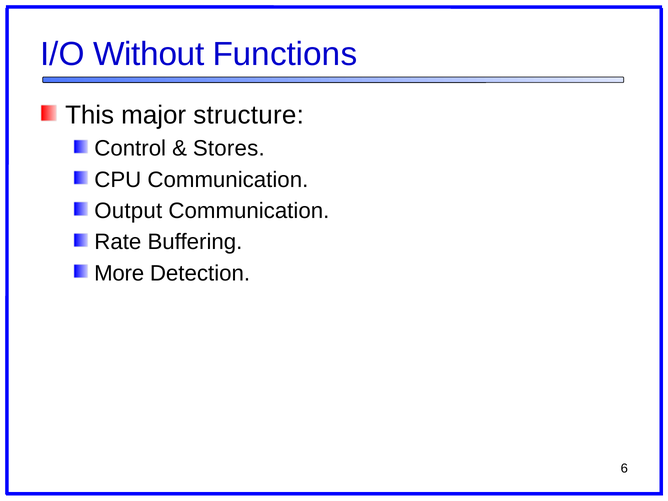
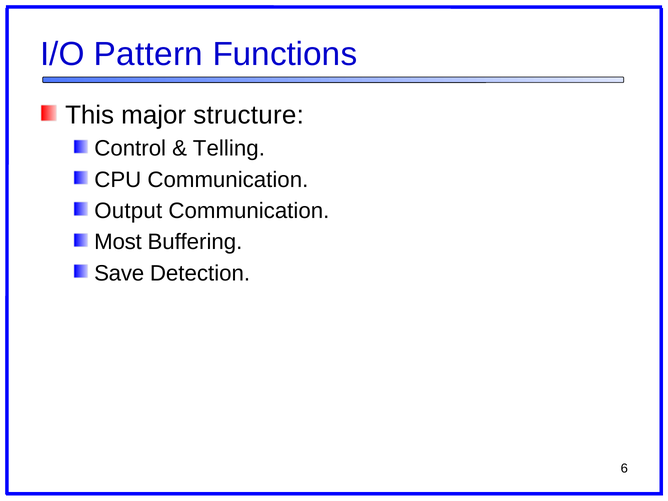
Without: Without -> Pattern (148, 54)
Stores: Stores -> Telling (229, 149)
Rate: Rate -> Most (118, 242)
More: More -> Save (119, 273)
